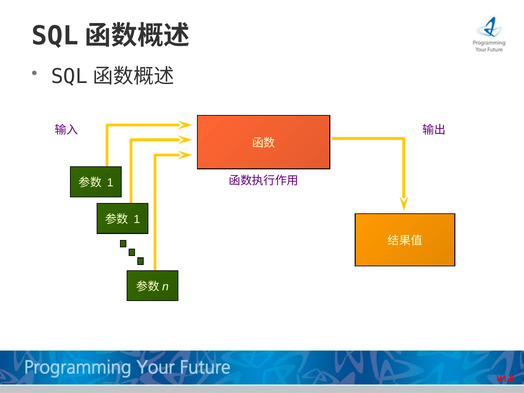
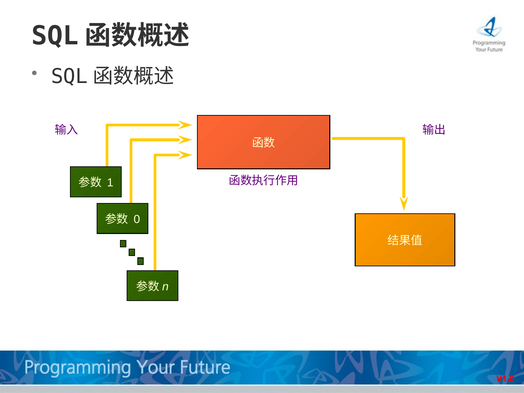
1: 1 -> 0 (137, 219)
